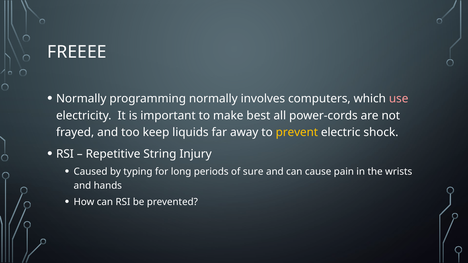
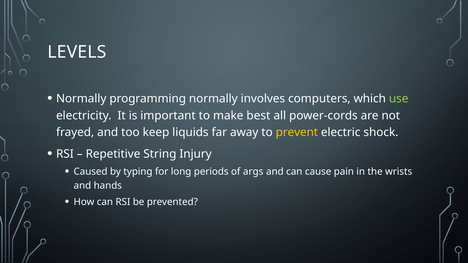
FREEEE: FREEEE -> LEVELS (77, 52)
use colour: pink -> light green (399, 99)
sure: sure -> args (253, 172)
